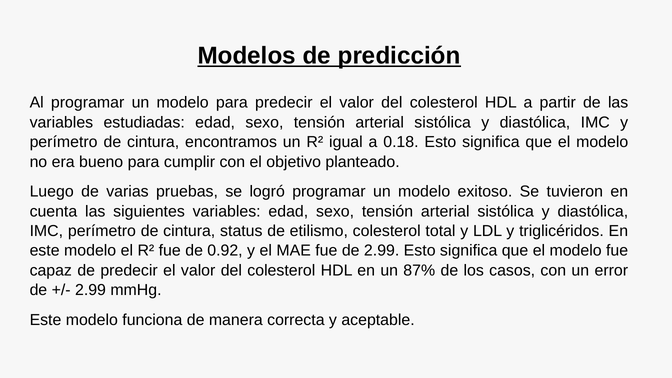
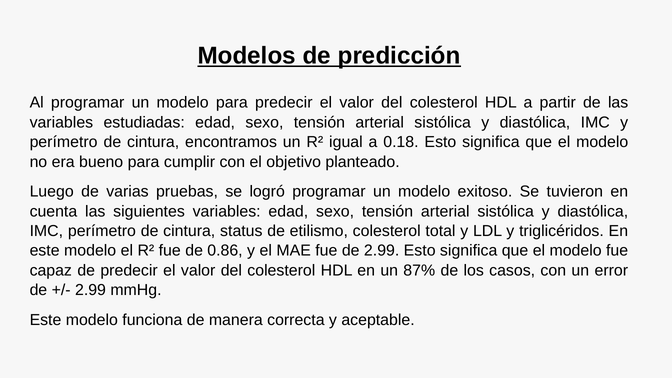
0.92: 0.92 -> 0.86 (225, 251)
